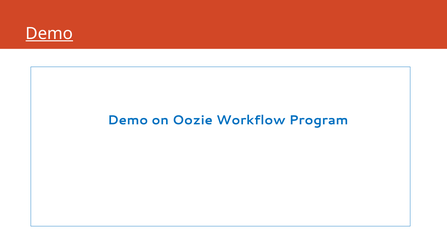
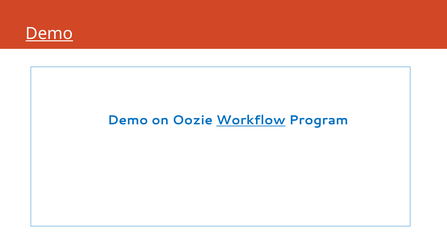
Workflow underline: none -> present (251, 121)
